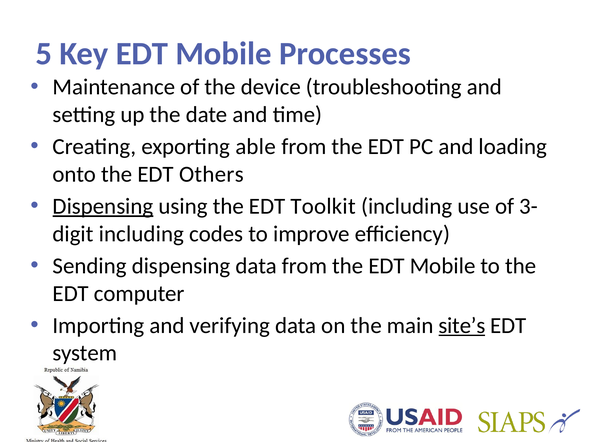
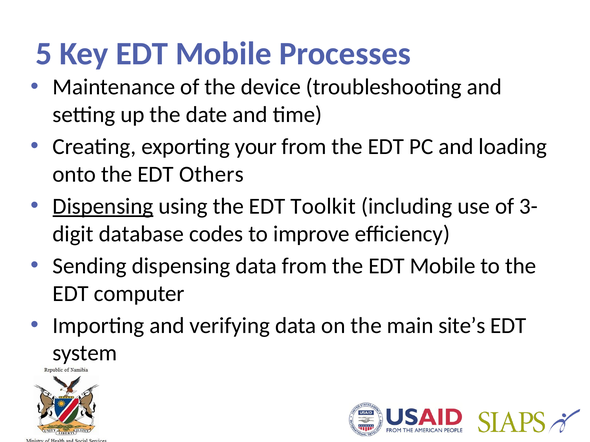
able: able -> your (256, 147)
including: including -> database (141, 234)
site’s underline: present -> none (462, 326)
